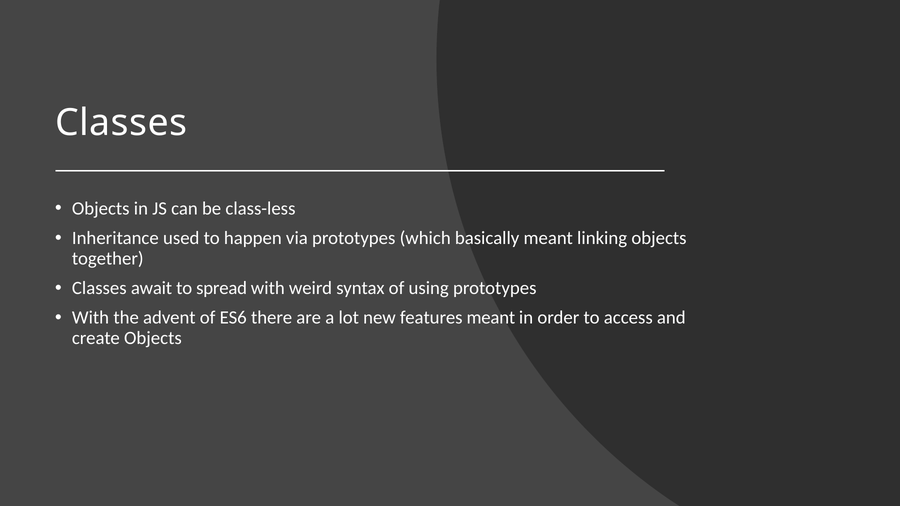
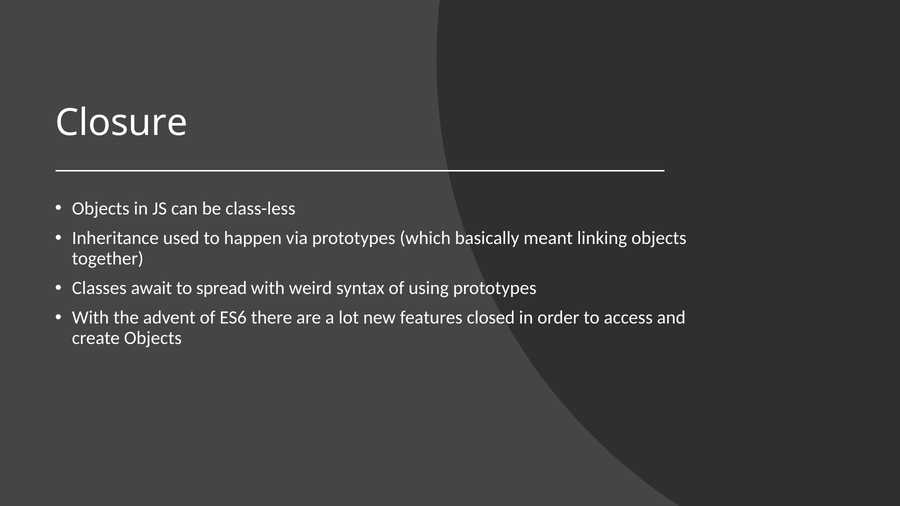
Classes: Classes -> Closure (121, 123)
features meant: meant -> closed (491, 318)
